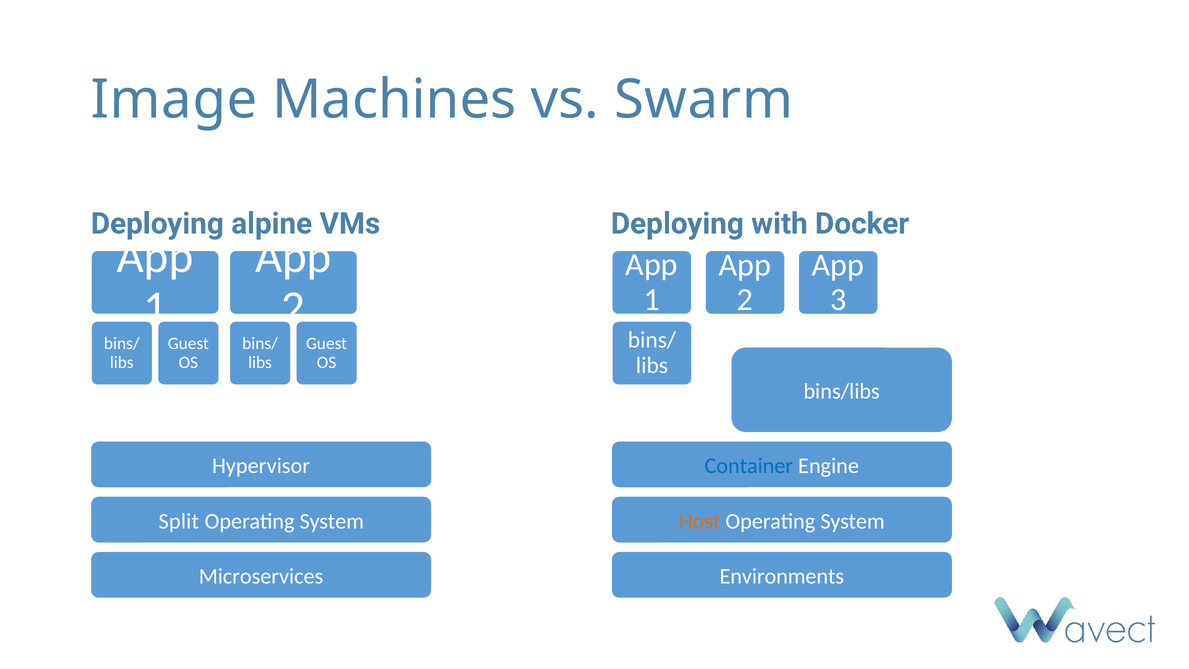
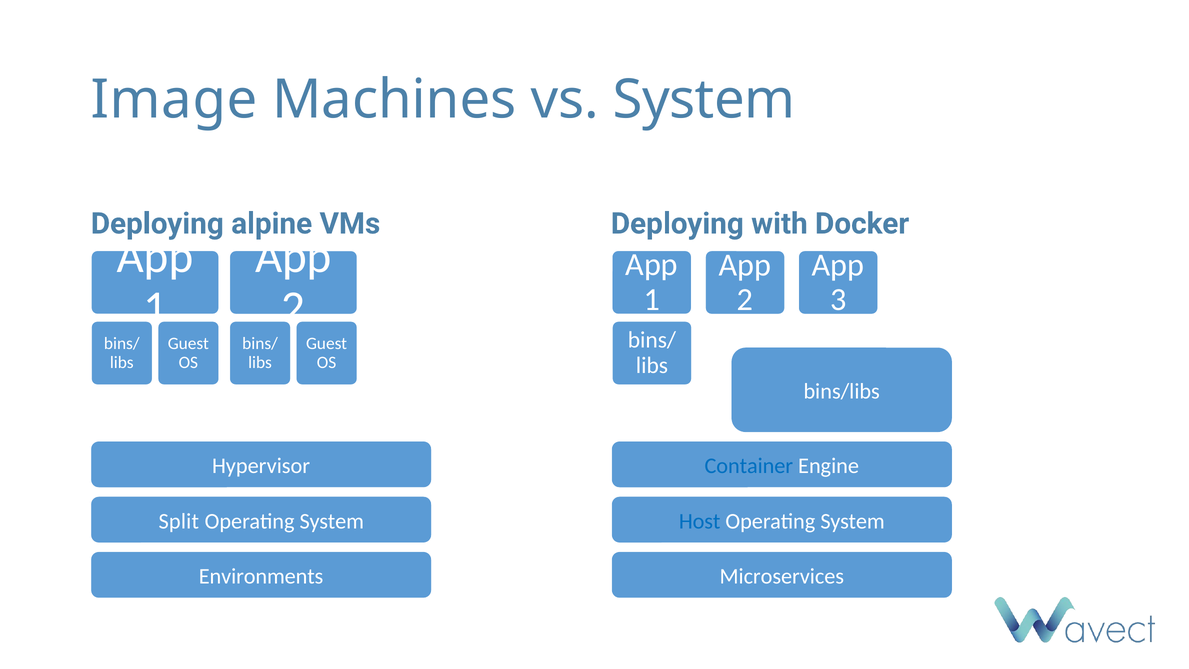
vs Swarm: Swarm -> System (704, 100)
Host colour: orange -> blue (700, 521)
Microservices: Microservices -> Environments (261, 576)
Environments: Environments -> Microservices (782, 576)
